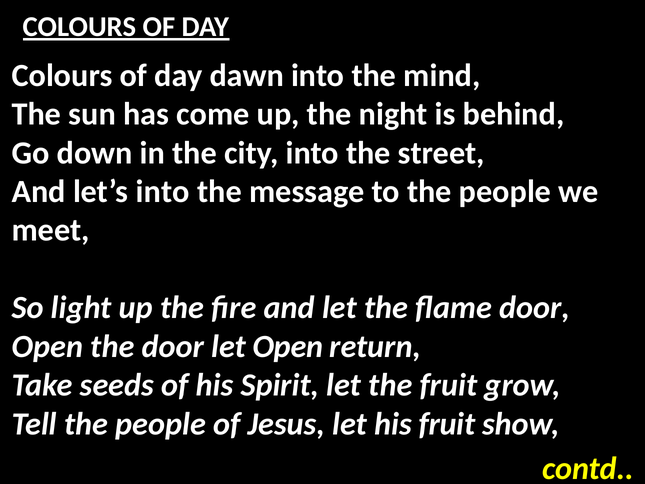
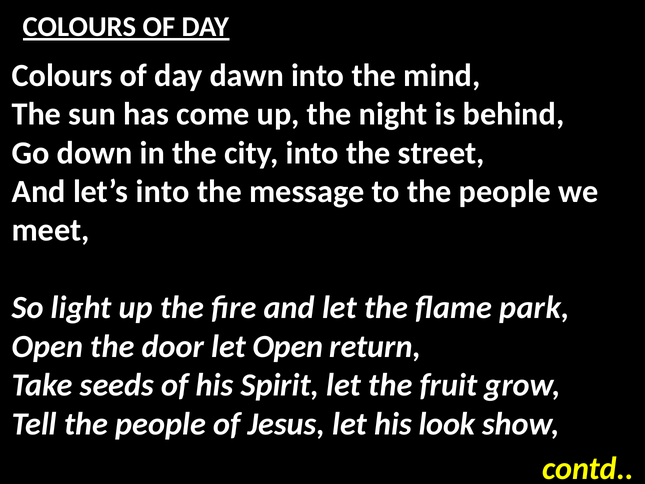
flame door: door -> park (534, 308)
his fruit: fruit -> look (447, 424)
